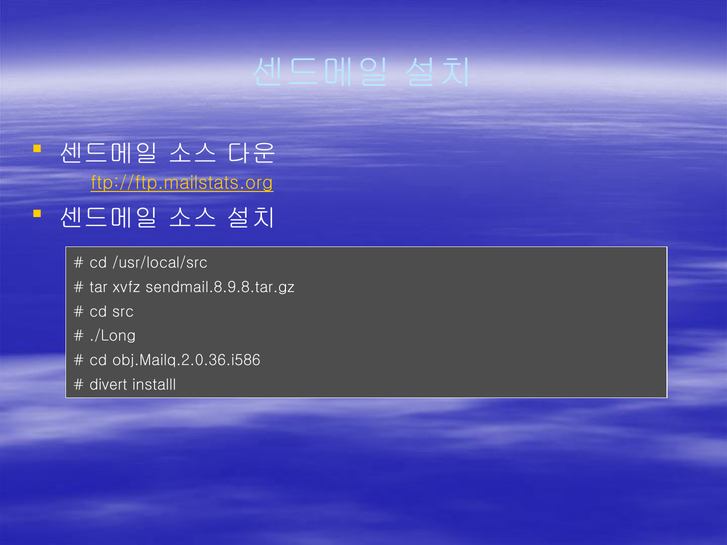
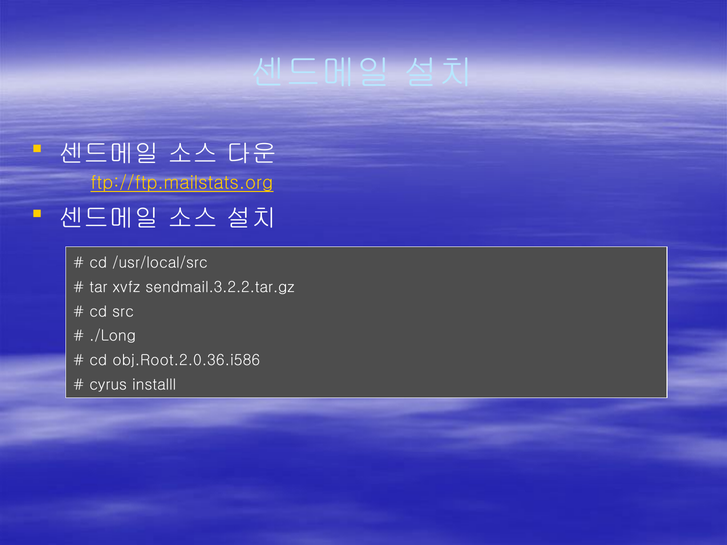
sendmail.8.9.8.tar.gz: sendmail.8.9.8.tar.gz -> sendmail.3.2.2.tar.gz (220, 287)
obj.Mailq.2.0.36.i586: obj.Mailq.2.0.36.i586 -> obj.Root.2.0.36.i586 (186, 361)
divert: divert -> cyrus (108, 385)
